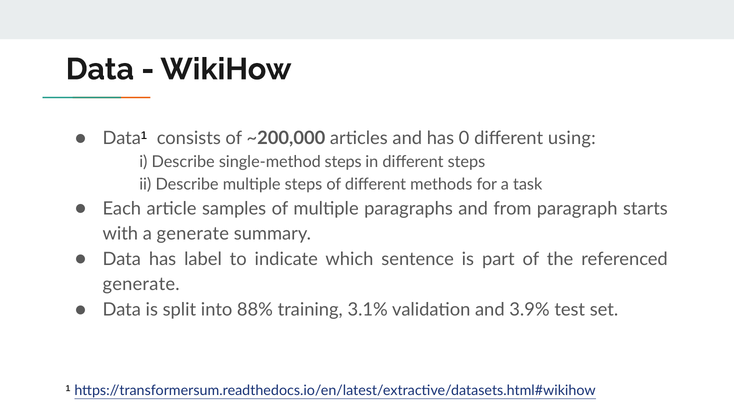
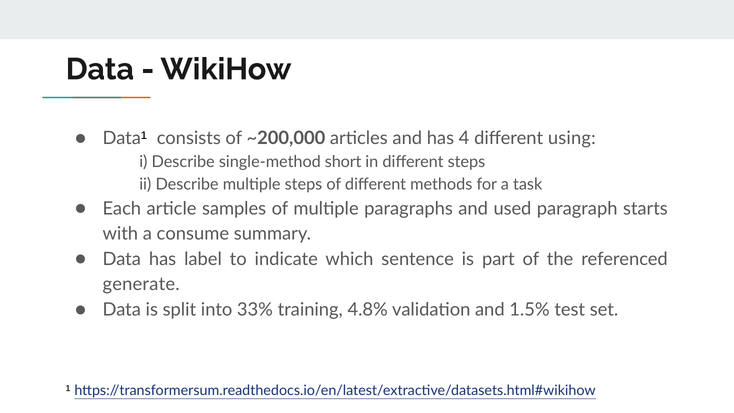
0: 0 -> 4 (464, 138)
single-method steps: steps -> short (343, 162)
from: from -> used (512, 208)
a generate: generate -> consume (193, 234)
88%: 88% -> 33% (255, 310)
3.1%: 3.1% -> 4.8% (368, 310)
3.9%: 3.9% -> 1.5% (529, 310)
